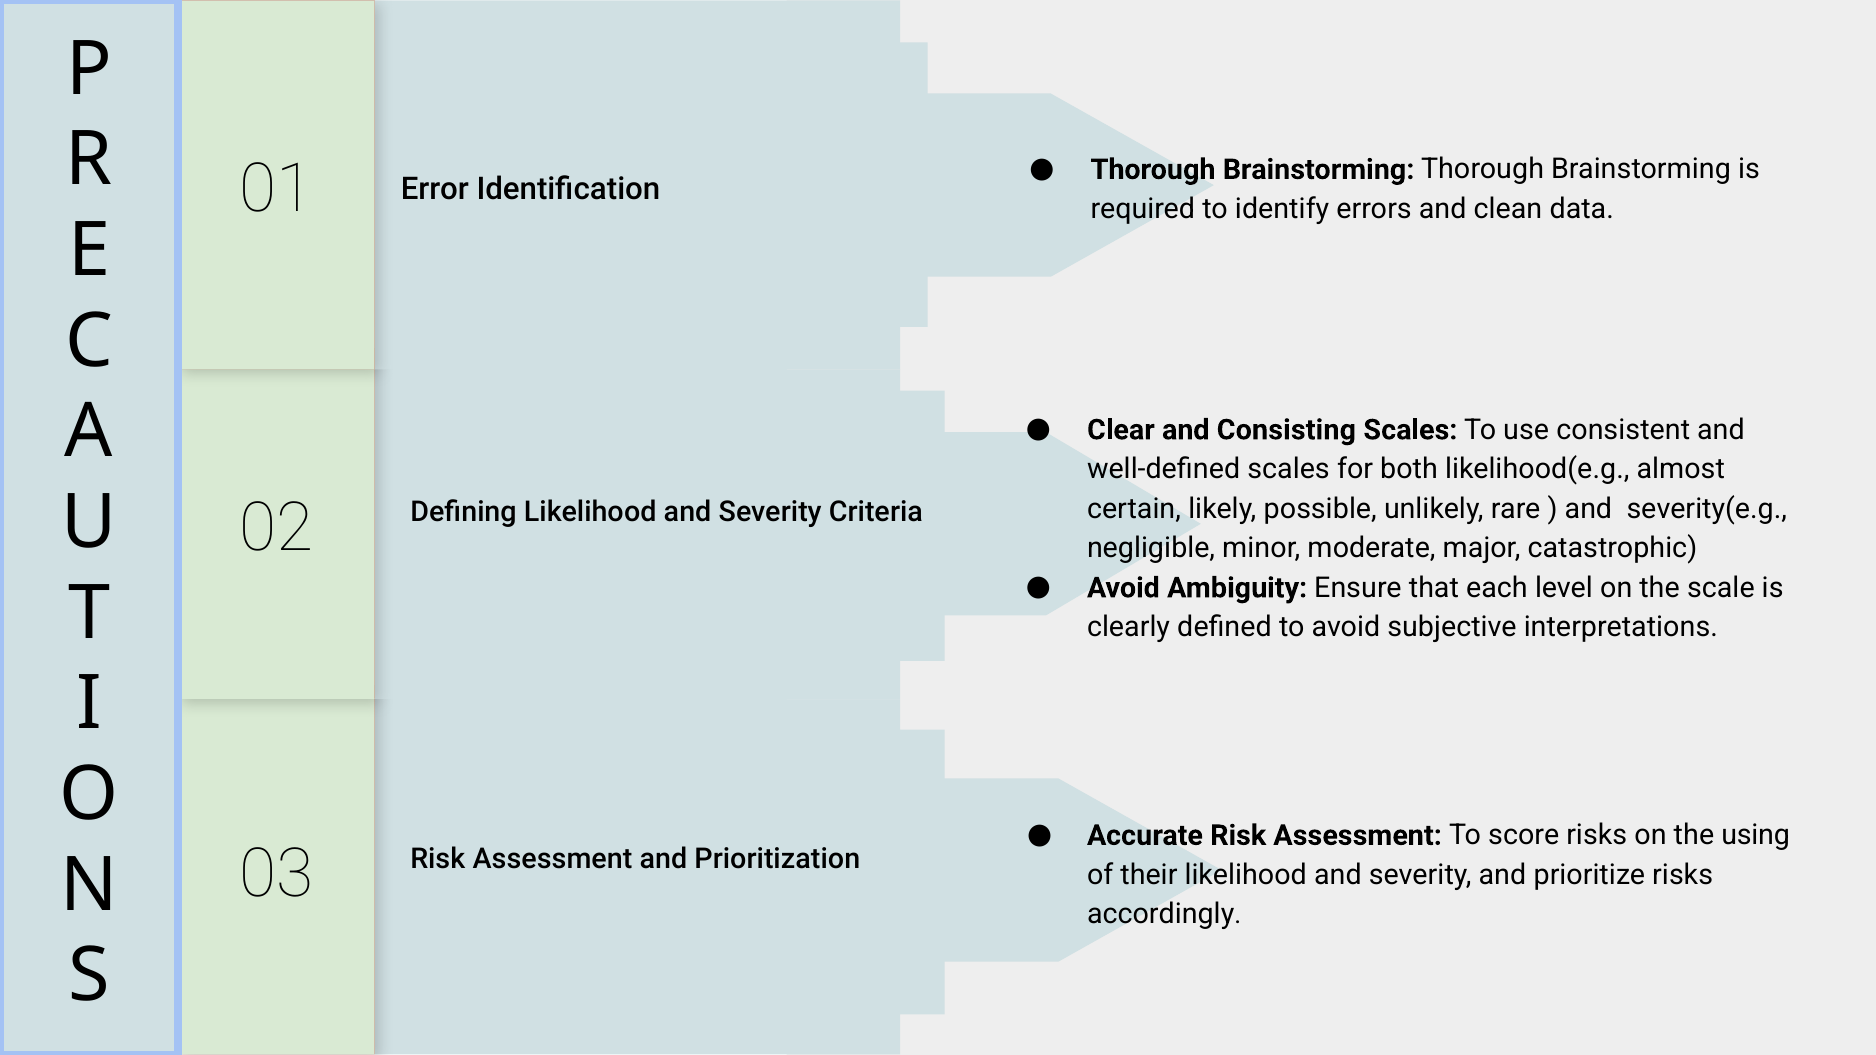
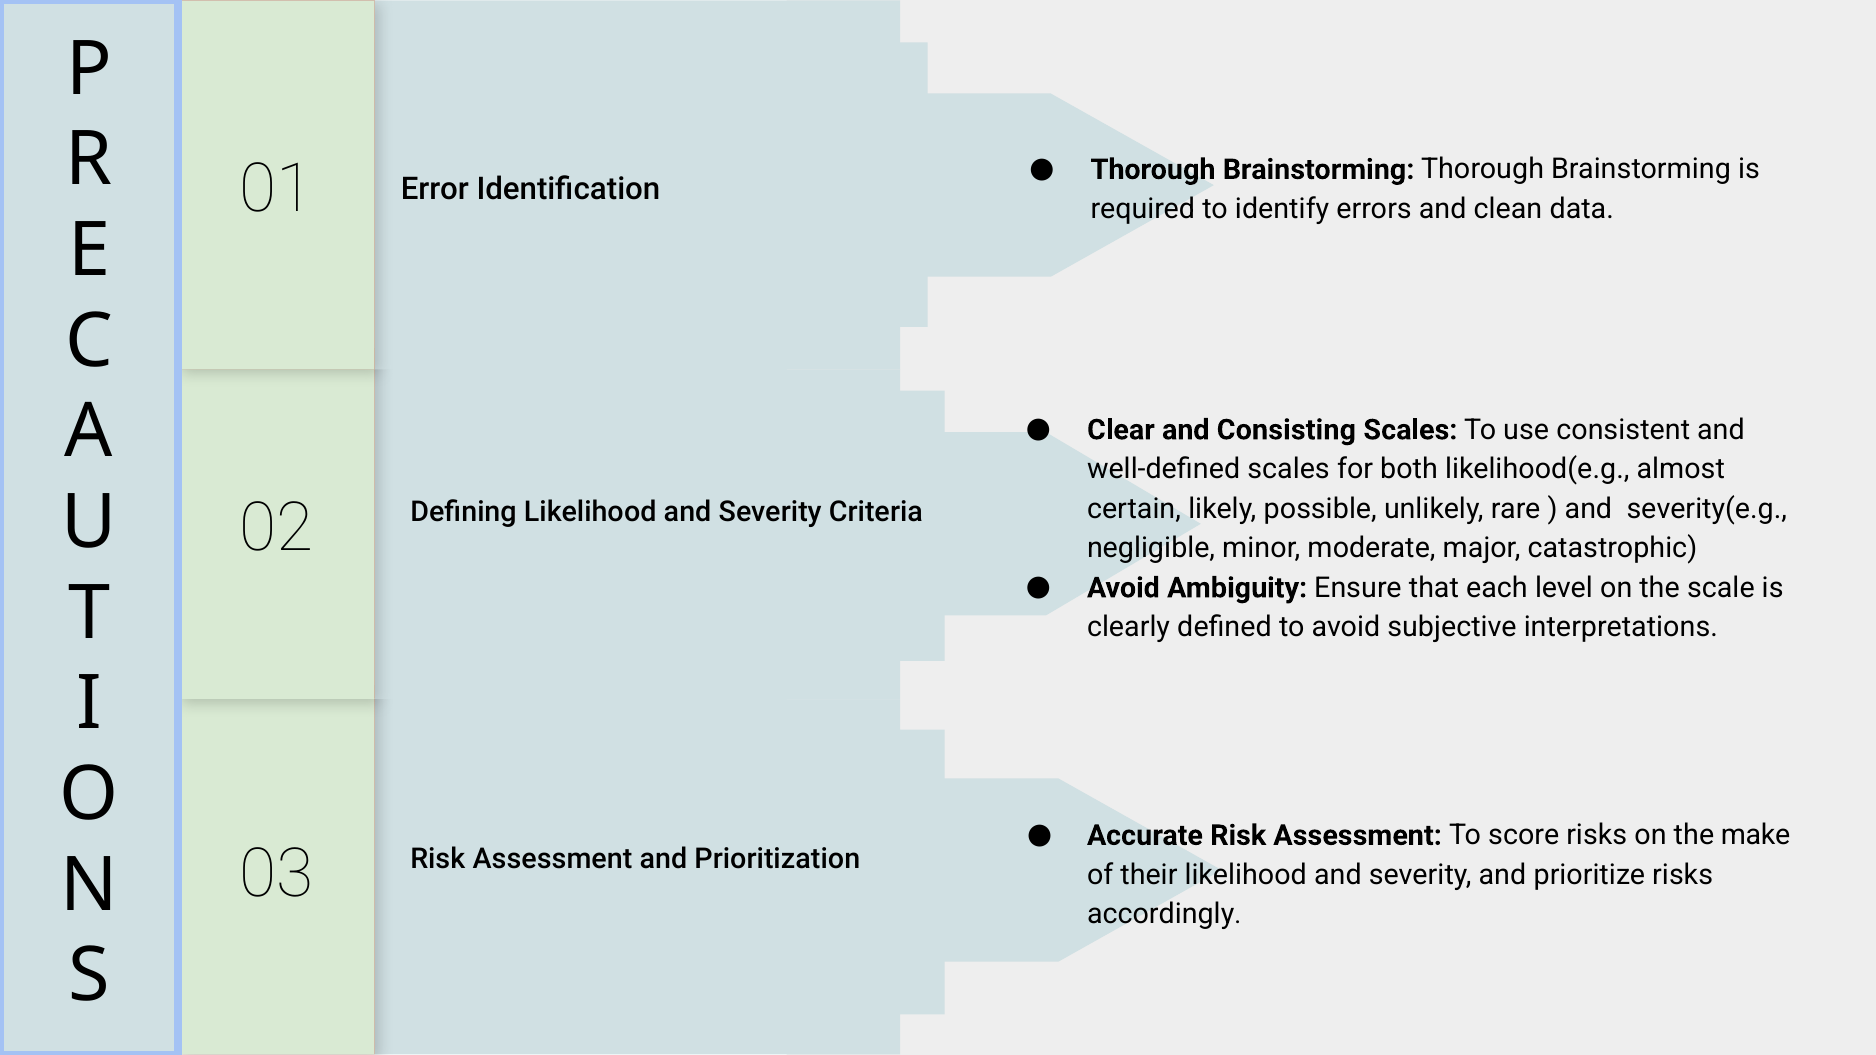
using: using -> make (1756, 836)
